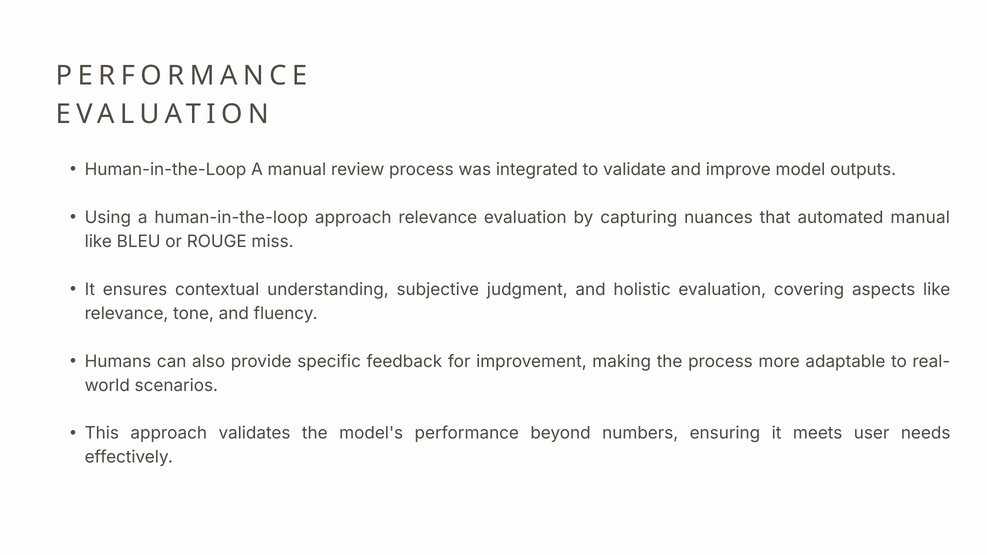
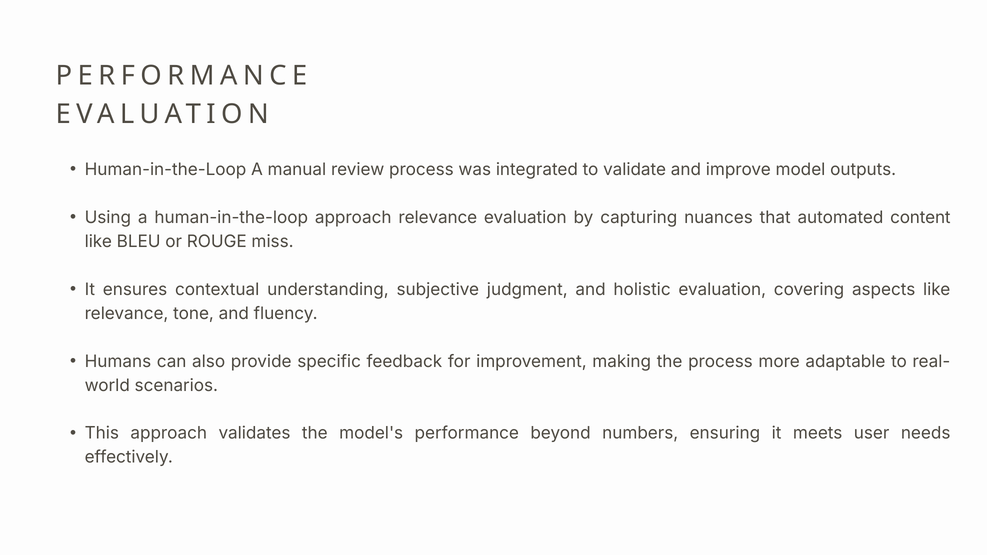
automated manual: manual -> content (920, 218)
